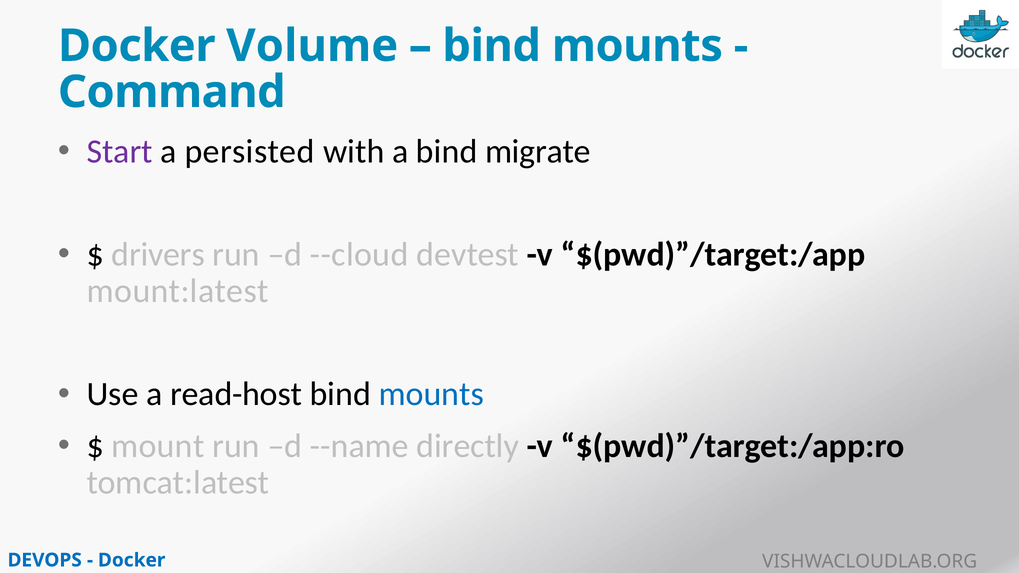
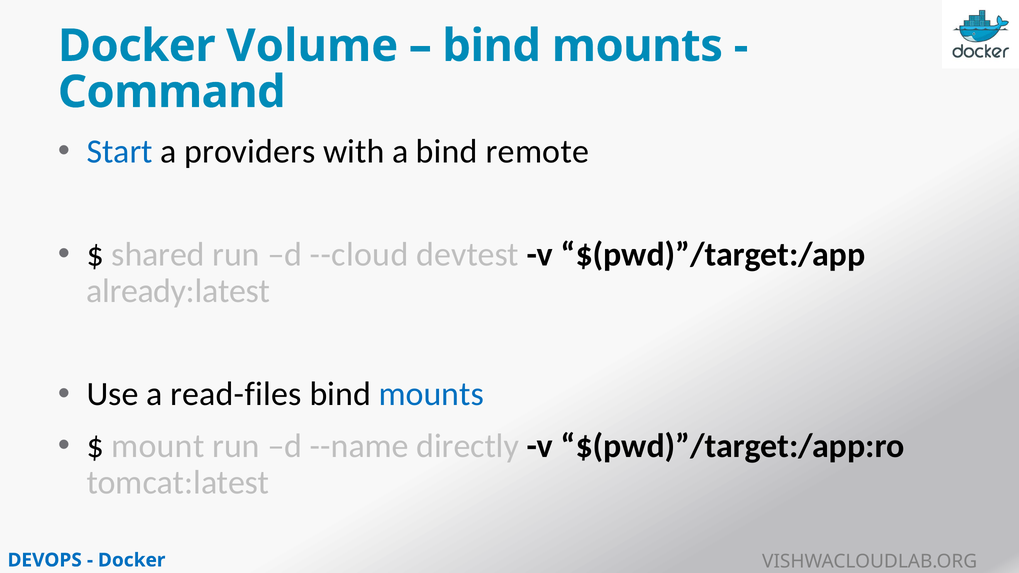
Start colour: purple -> blue (120, 151)
persisted: persisted -> providers (250, 151)
migrate: migrate -> remote (537, 151)
drivers: drivers -> shared (158, 255)
mount:latest: mount:latest -> already:latest (178, 291)
read-host: read-host -> read-files (236, 394)
